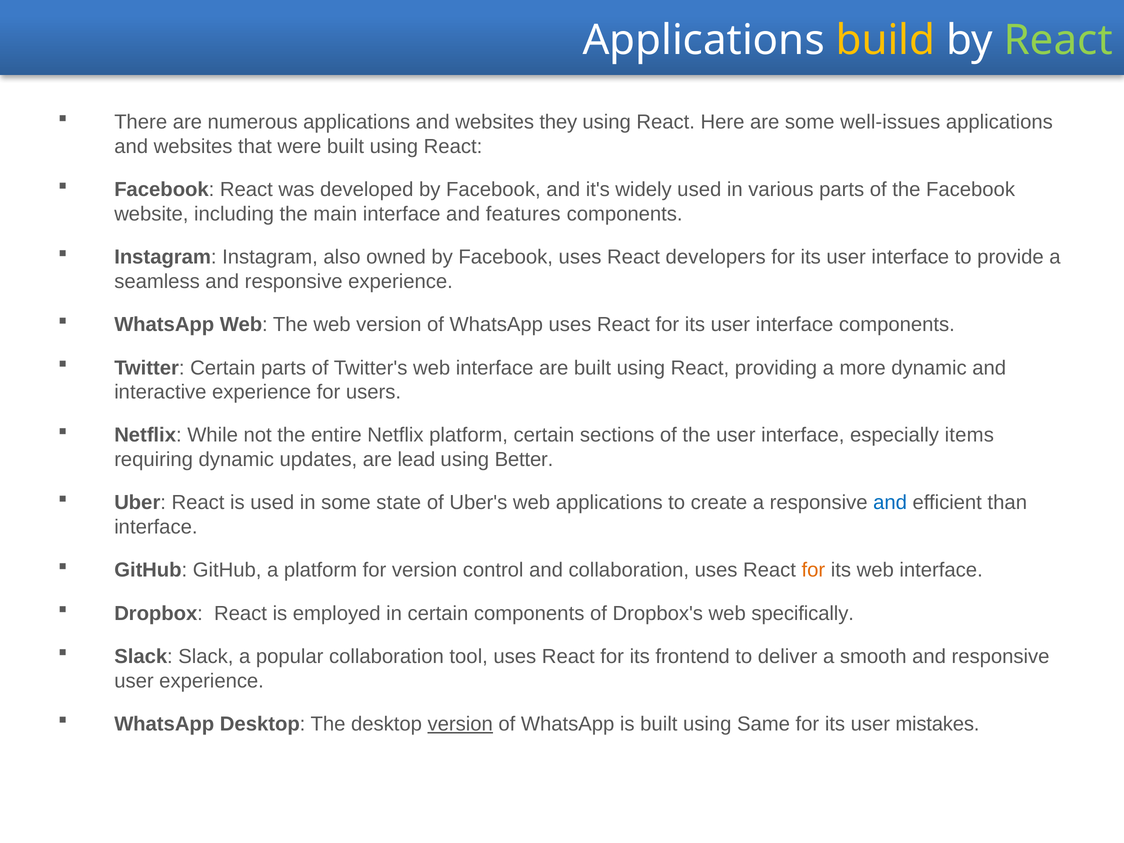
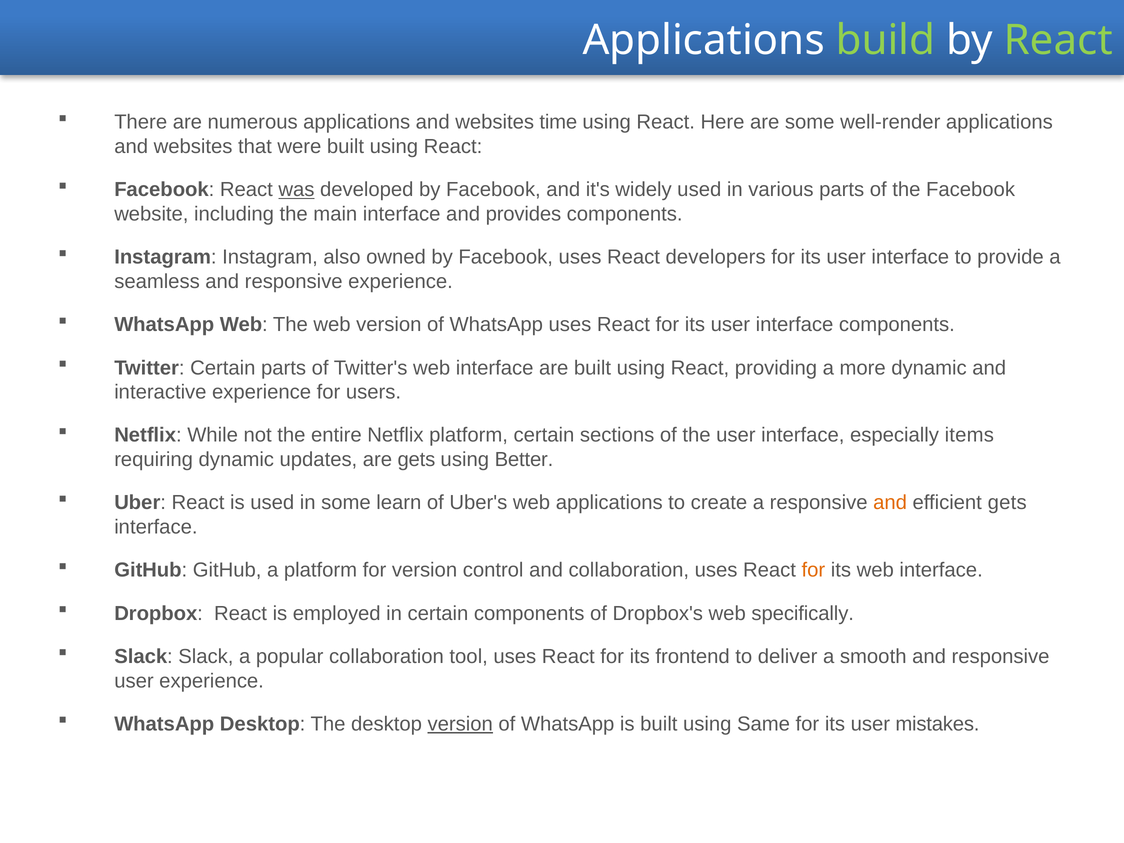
build colour: yellow -> light green (885, 40)
they: they -> time (558, 122)
well-issues: well-issues -> well-render (890, 122)
was underline: none -> present (296, 190)
features: features -> provides (523, 214)
are lead: lead -> gets (416, 460)
state: state -> learn (399, 503)
and colour: blue -> orange (890, 503)
efficient than: than -> gets (1007, 503)
